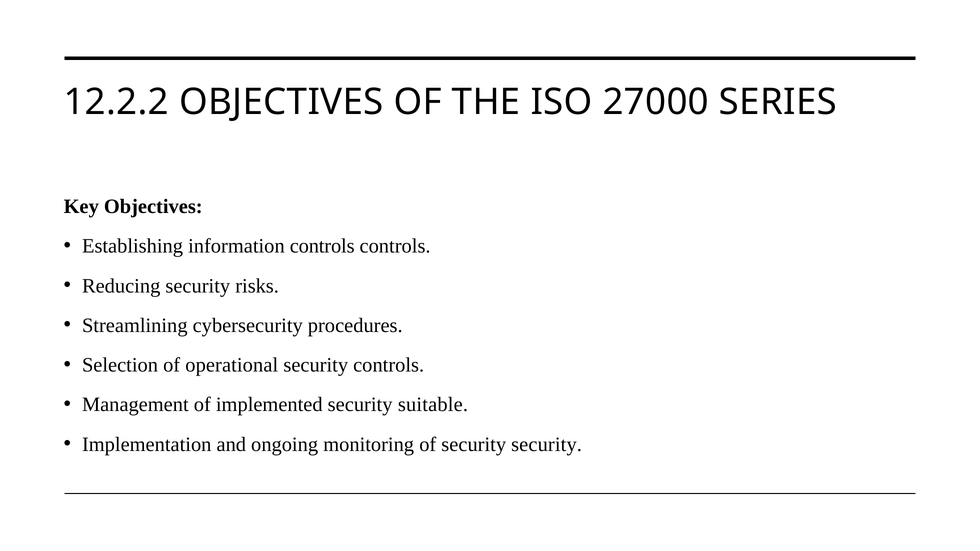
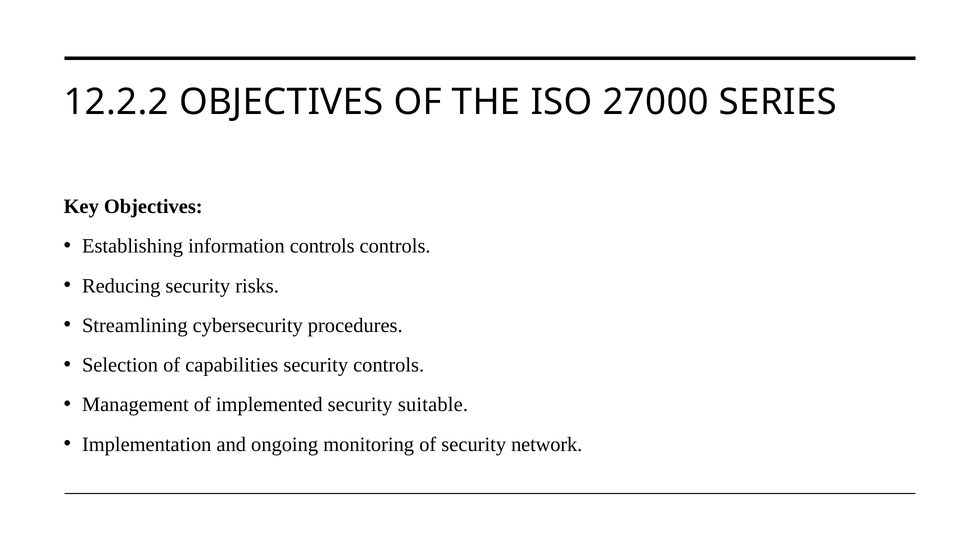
operational: operational -> capabilities (232, 365)
security security: security -> network (547, 444)
